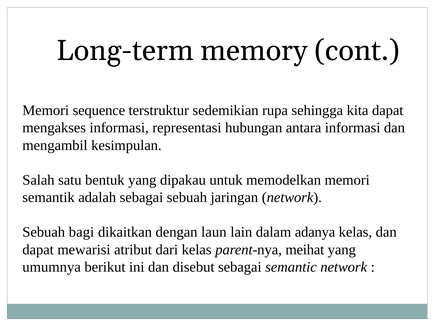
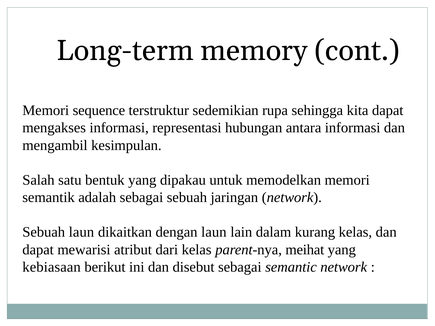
Sebuah bagi: bagi -> laun (81, 232)
adanya: adanya -> kurang (315, 232)
umumnya: umumnya -> kebiasaan (52, 267)
